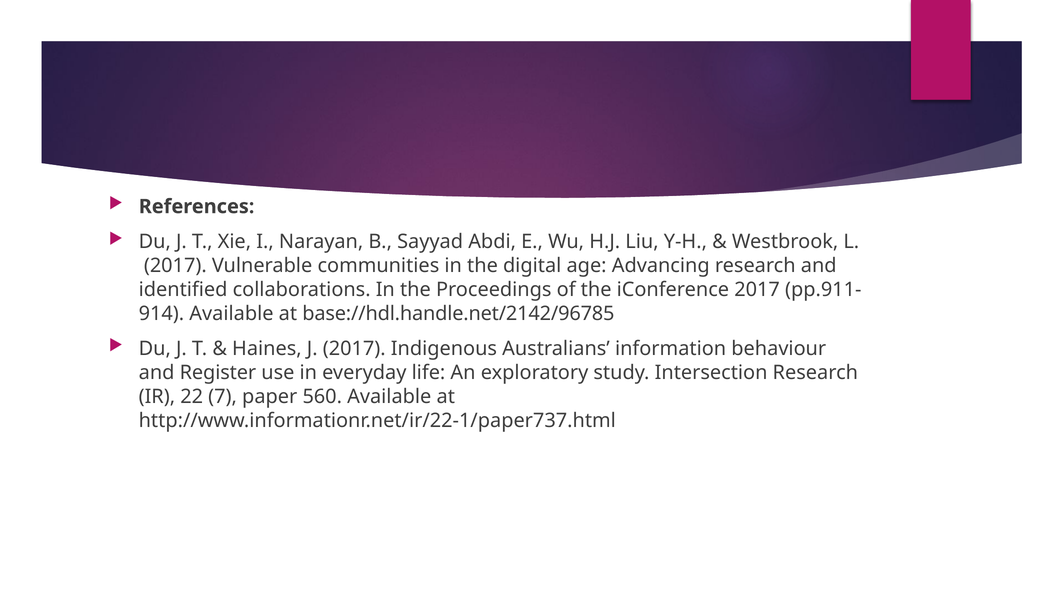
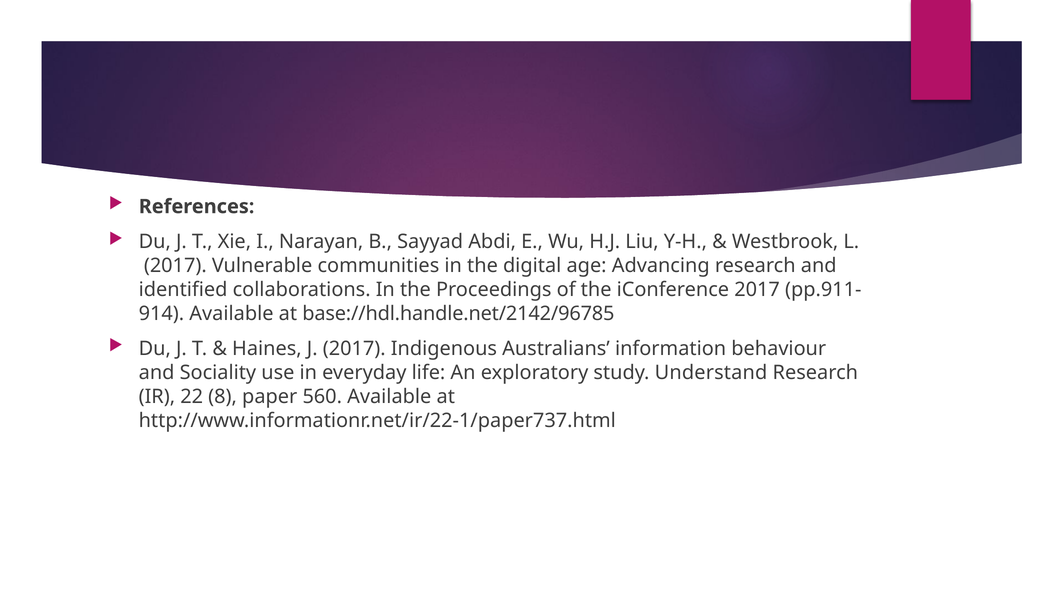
Register: Register -> Sociality (218, 372)
Intersection: Intersection -> Understand (711, 372)
7: 7 -> 8 (223, 396)
